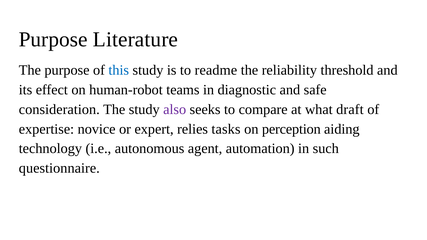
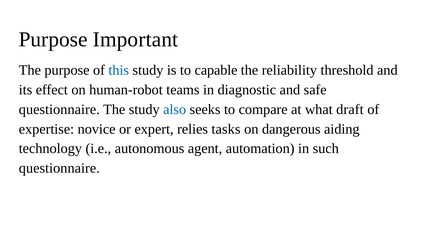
Literature: Literature -> Important (135, 39)
readme: readme -> capable (216, 70)
consideration: consideration -> questionnaire (59, 109)
also colour: purple -> blue (175, 109)
perception: perception -> dangerous (291, 129)
